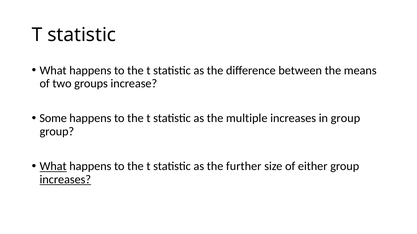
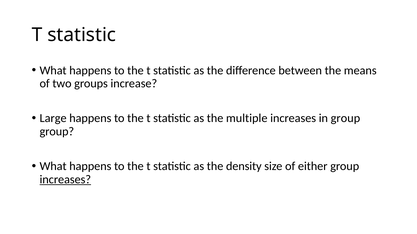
Some: Some -> Large (53, 119)
What underline: present -> none (53, 167)
further: further -> density (244, 167)
